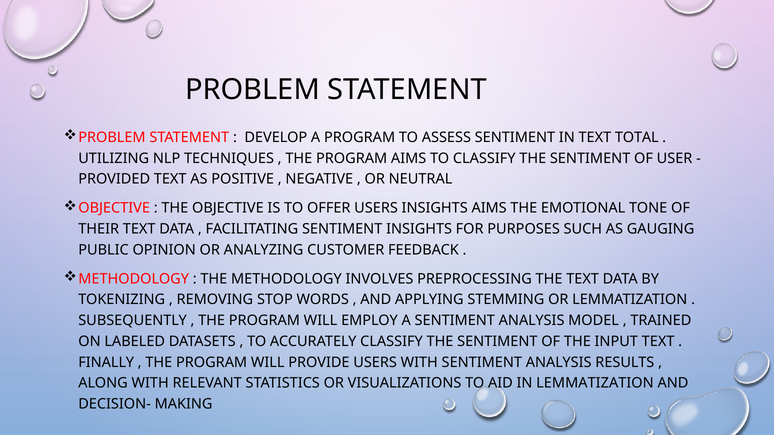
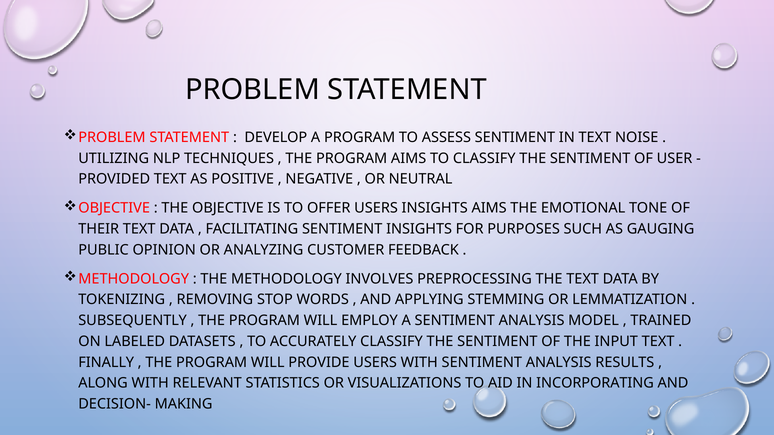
TOTAL: TOTAL -> NOISE (637, 138)
IN LEMMATIZATION: LEMMATIZATION -> INCORPORATING (595, 383)
